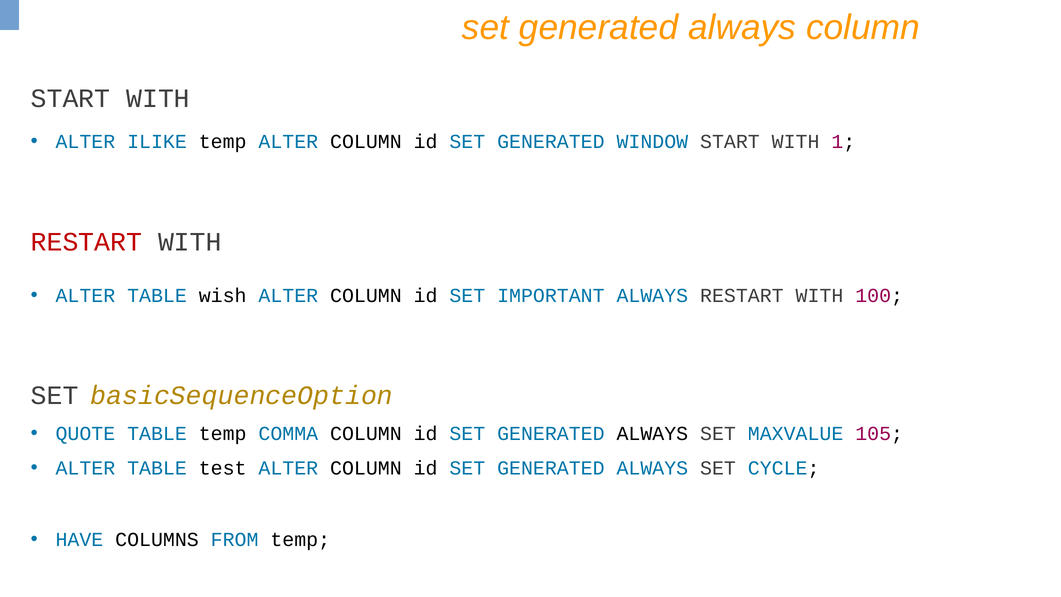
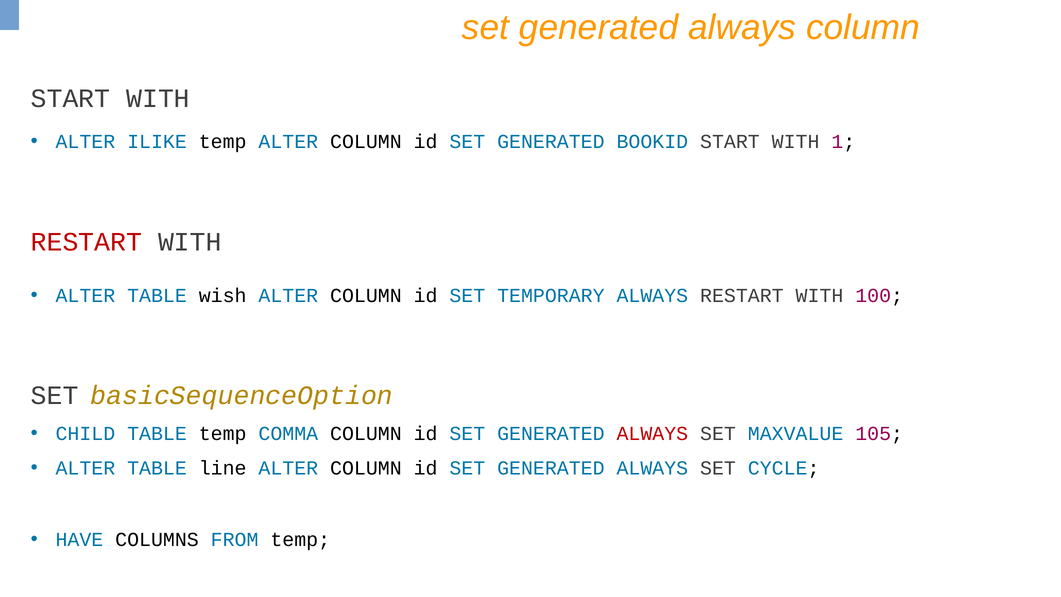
WINDOW: WINDOW -> BOOKID (652, 142)
IMPORTANT: IMPORTANT -> TEMPORARY (551, 296)
QUOTE: QUOTE -> CHILD (85, 434)
ALWAYS colour: black -> red (652, 434)
test: test -> line (223, 468)
